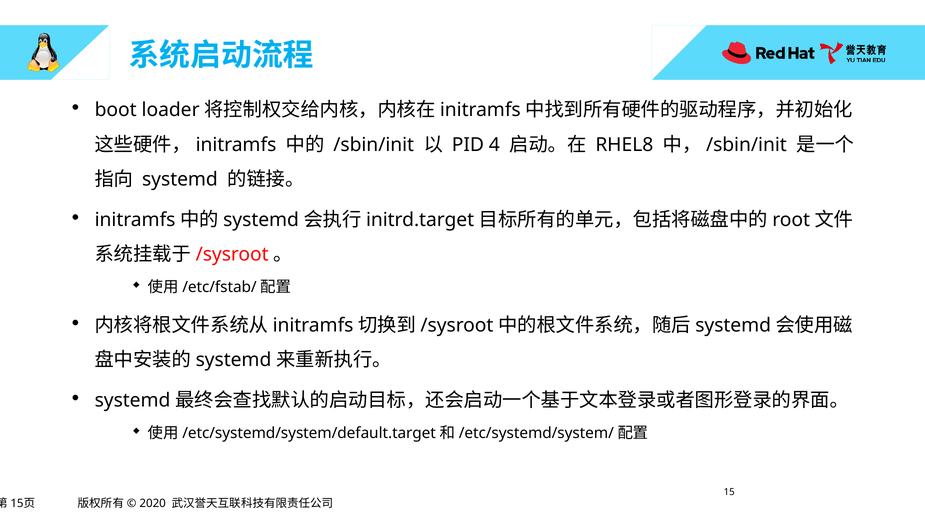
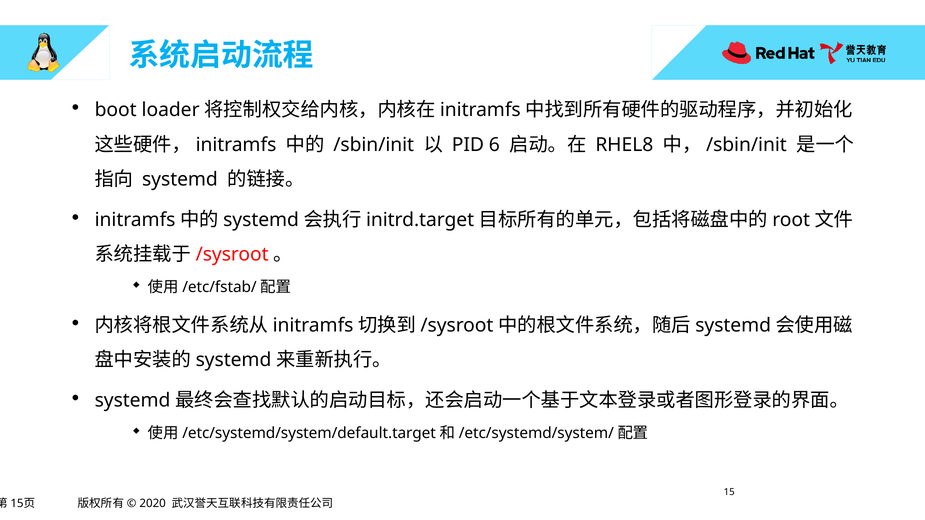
4: 4 -> 6 (494, 145)
